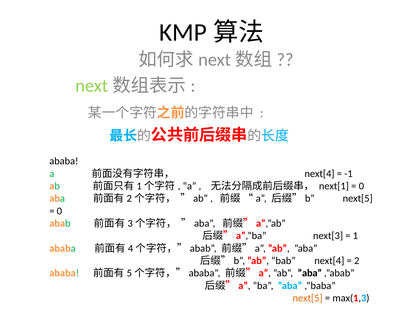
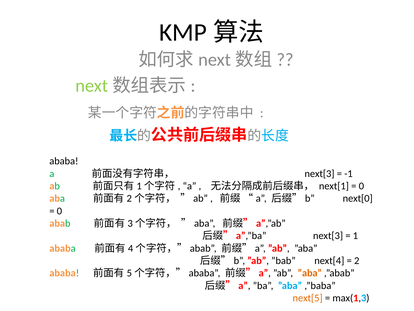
next[4: next[4 -> next[3 (319, 173)
next[5: next[5 -> next[0 (358, 198)
”aba colour: black -> orange (310, 273)
